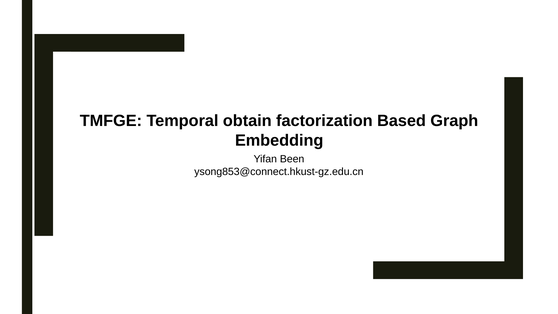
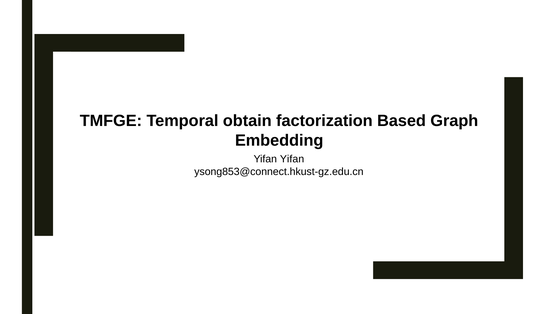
Yifan Been: Been -> Yifan (292, 159)
